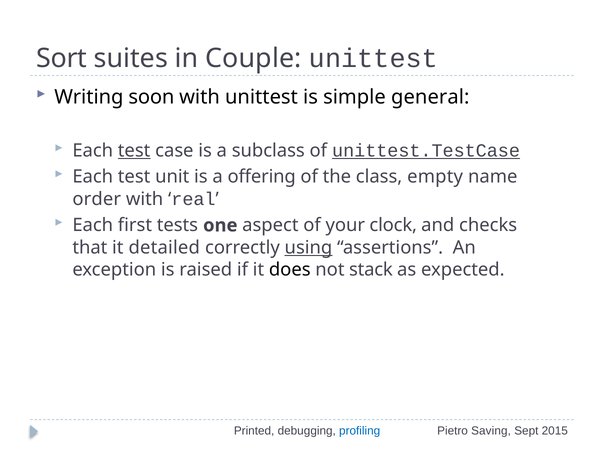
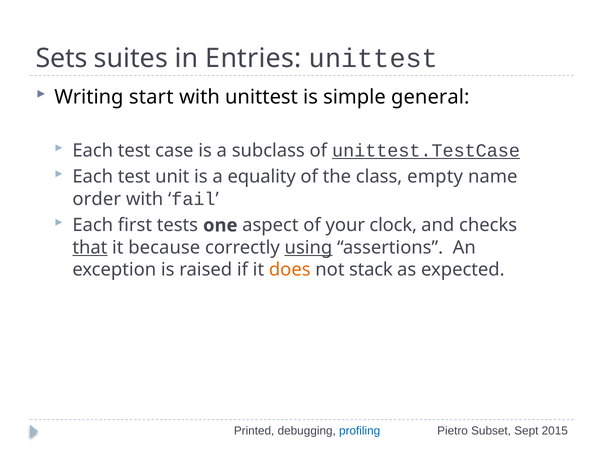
Sort: Sort -> Sets (62, 58)
Couple: Couple -> Entries (253, 58)
soon: soon -> start (151, 97)
test underline: present -> none (134, 151)
offering: offering -> equality (262, 177)
real: real -> fail (193, 199)
that underline: none -> present (90, 247)
detailed: detailed -> because (164, 247)
does colour: black -> orange (290, 270)
Saving: Saving -> Subset (491, 431)
